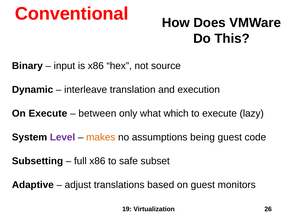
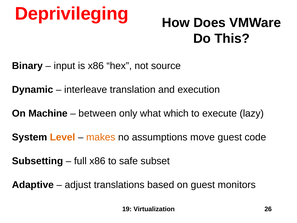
Conventional: Conventional -> Deprivileging (72, 14)
On Execute: Execute -> Machine (48, 113)
Level colour: purple -> orange (63, 137)
being: being -> move (203, 137)
